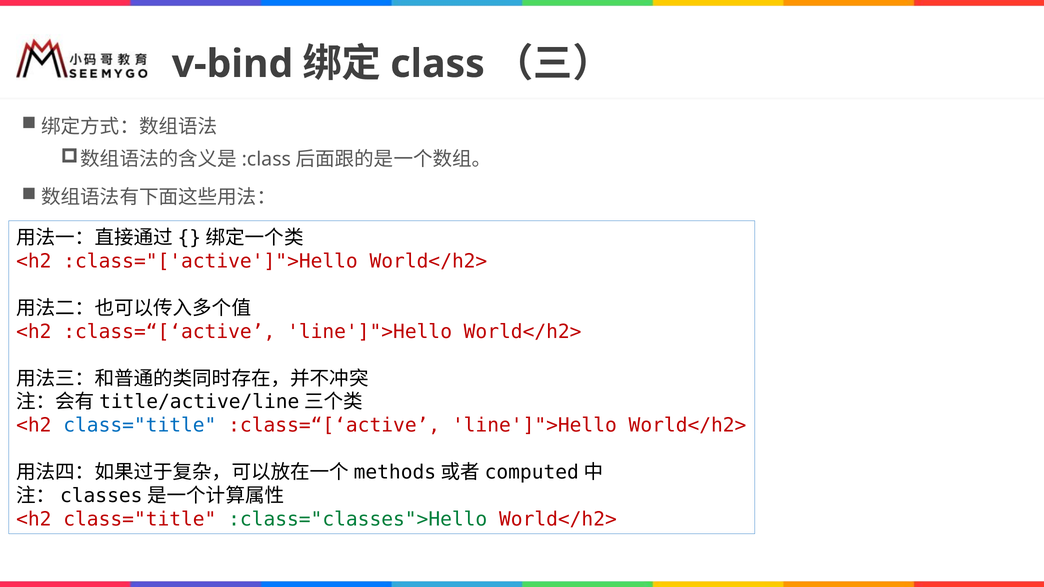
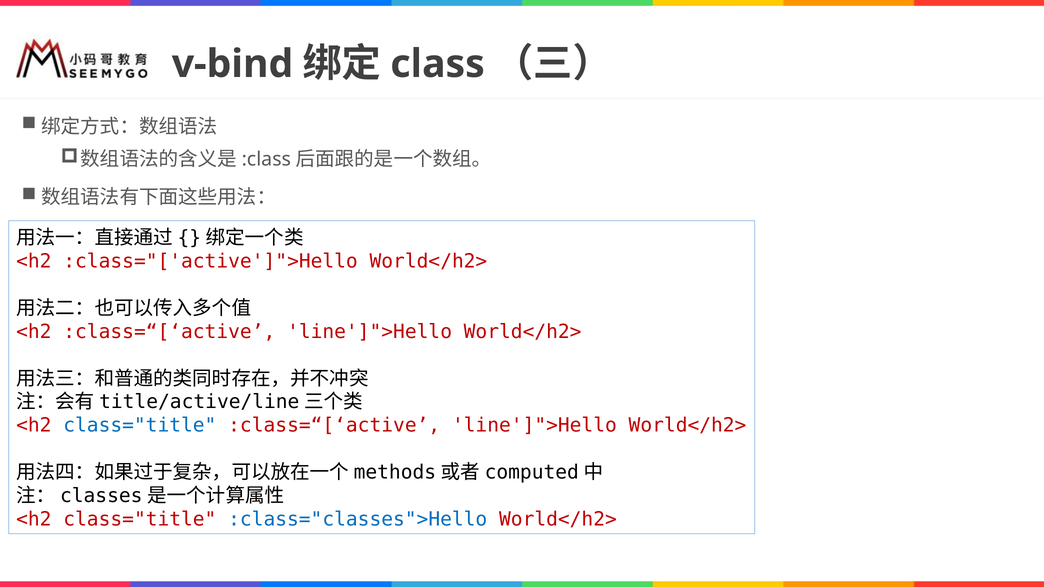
:class="classes">Hello colour: green -> blue (358, 520)
